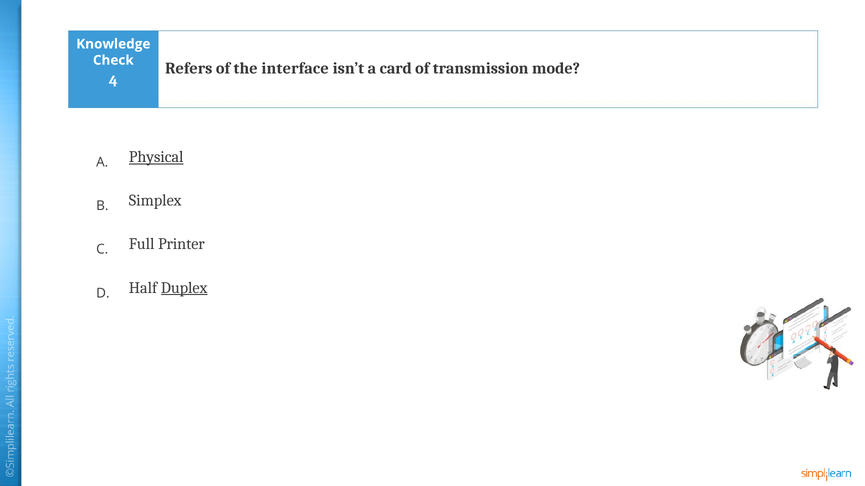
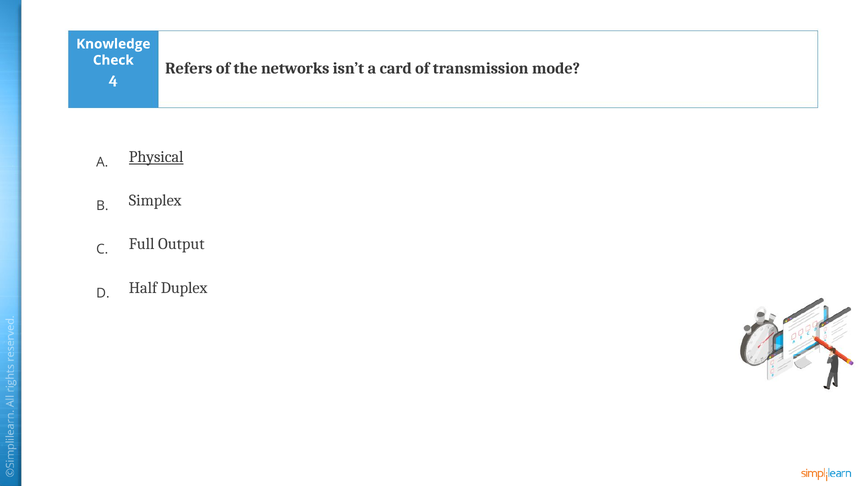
interface: interface -> networks (295, 68)
Printer: Printer -> Output (181, 244)
Duplex underline: present -> none (184, 288)
